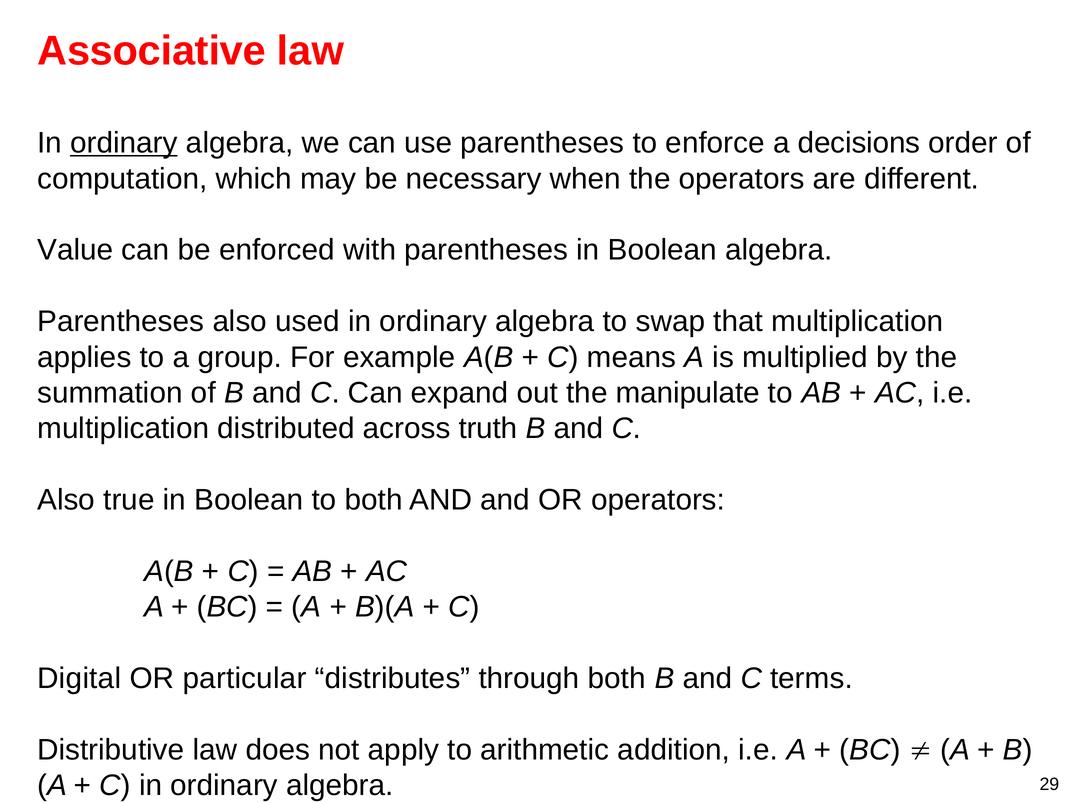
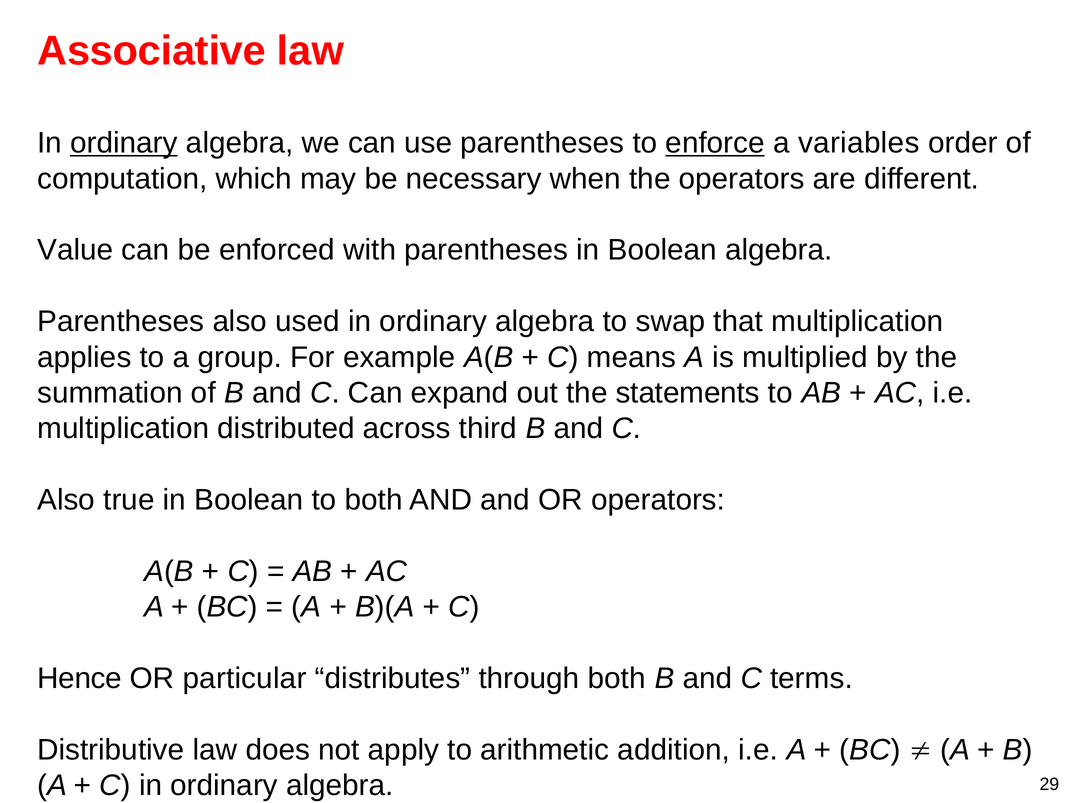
enforce underline: none -> present (715, 143)
decisions: decisions -> variables (859, 143)
manipulate: manipulate -> statements (688, 393)
truth: truth -> third (488, 428)
Digital: Digital -> Hence (80, 678)
